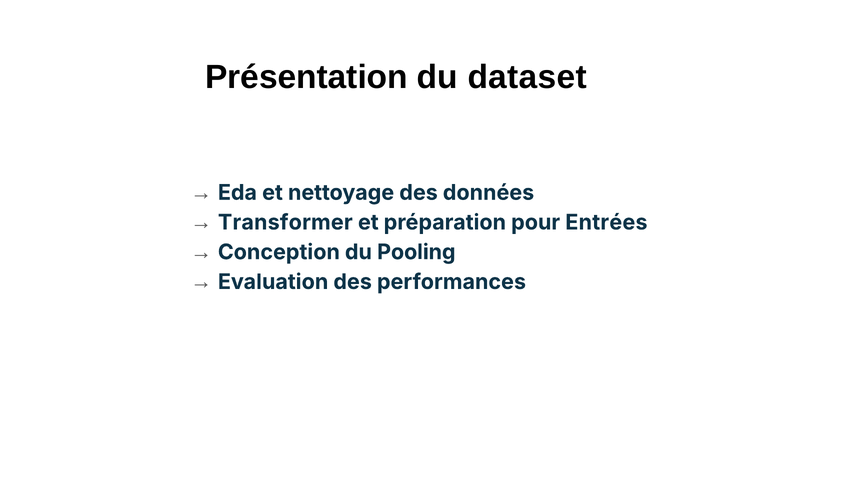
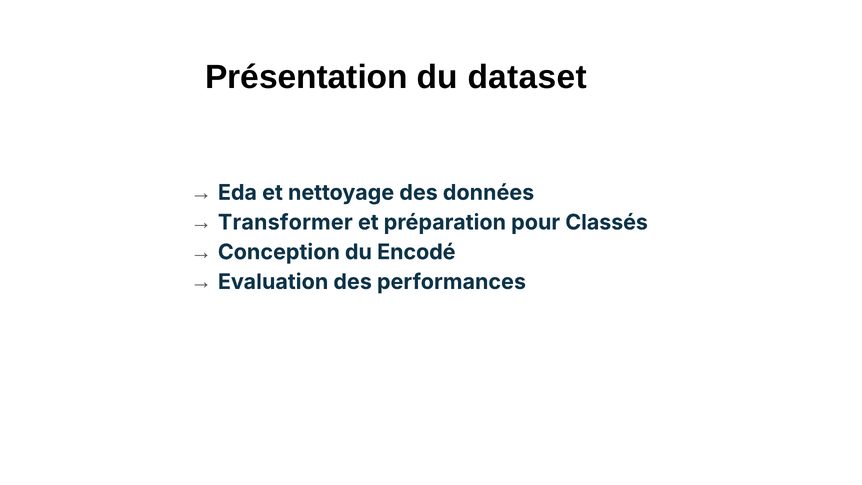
Entrées: Entrées -> Classés (607, 222)
Pooling: Pooling -> Encodé (416, 252)
